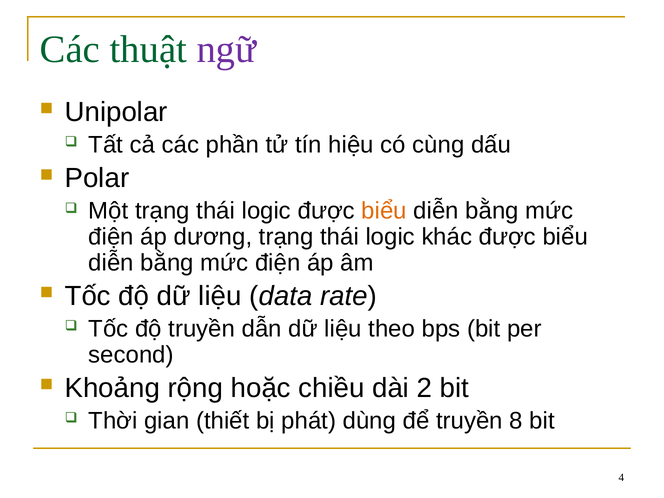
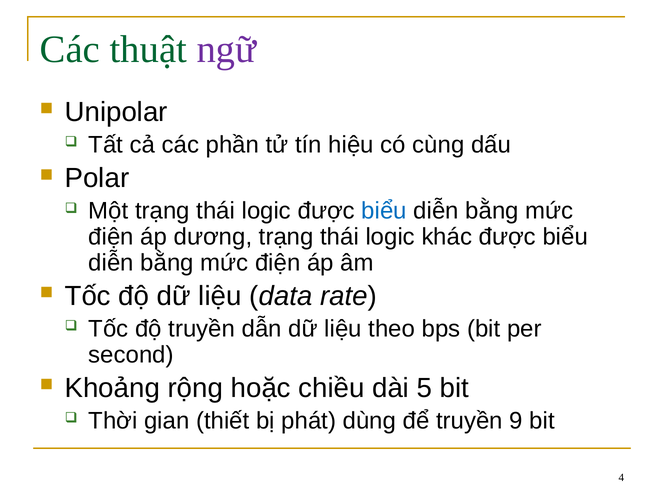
biểu colour: orange -> blue (384, 211)
2: 2 -> 5 (424, 388)
8: 8 -> 9 (516, 421)
